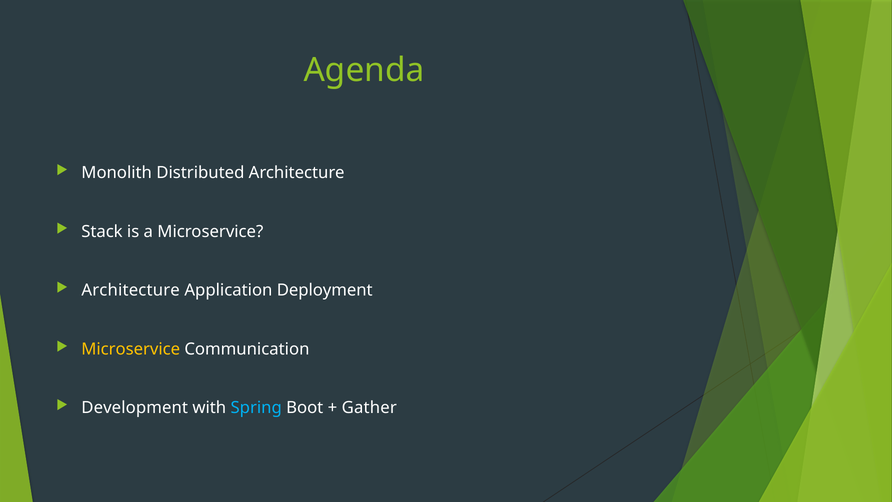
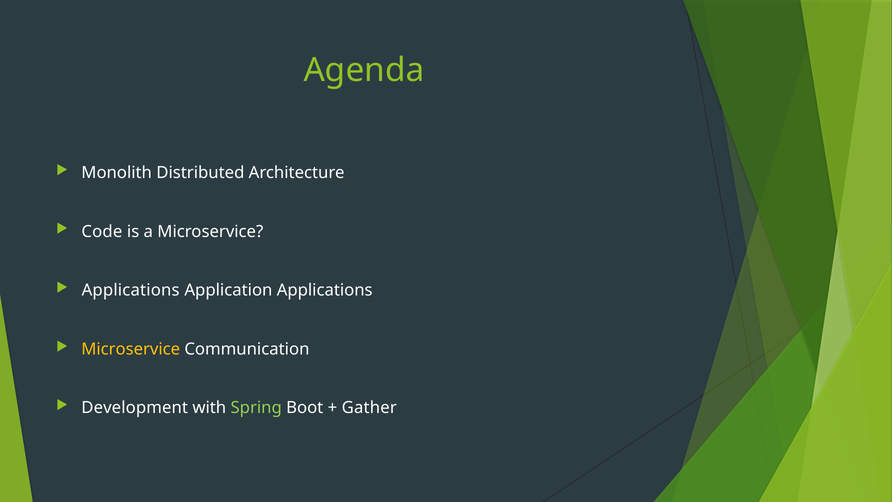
Stack: Stack -> Code (102, 231)
Architecture: Architecture -> Applications (131, 290)
Application Deployment: Deployment -> Applications (325, 290)
Spring colour: light blue -> light green (256, 408)
